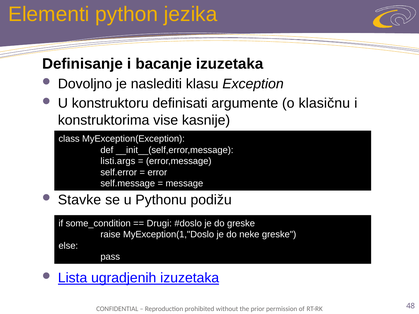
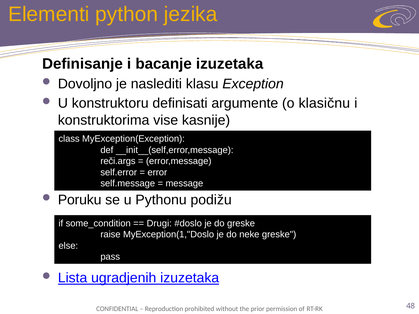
listi.args: listi.args -> reči.args (118, 161)
Stavke: Stavke -> Poruku (80, 200)
